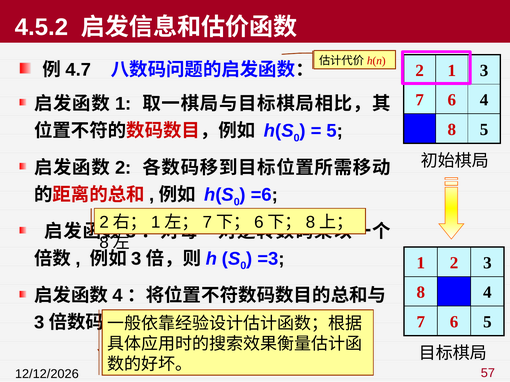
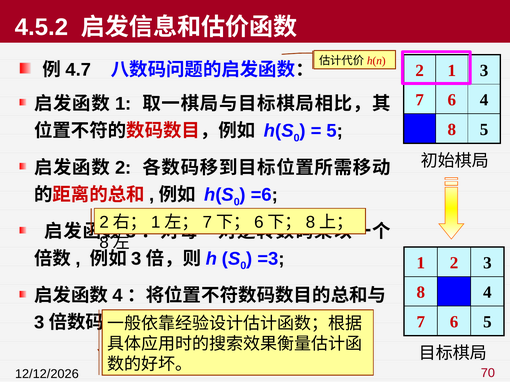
57: 57 -> 70 (488, 373)
